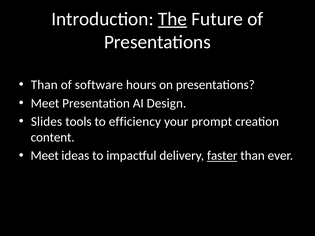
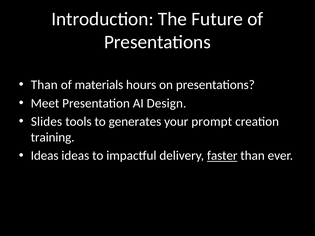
The underline: present -> none (173, 19)
software: software -> materials (99, 85)
efficiency: efficiency -> generates (135, 122)
content: content -> training (53, 137)
Meet: Meet -> Ideas (45, 156)
